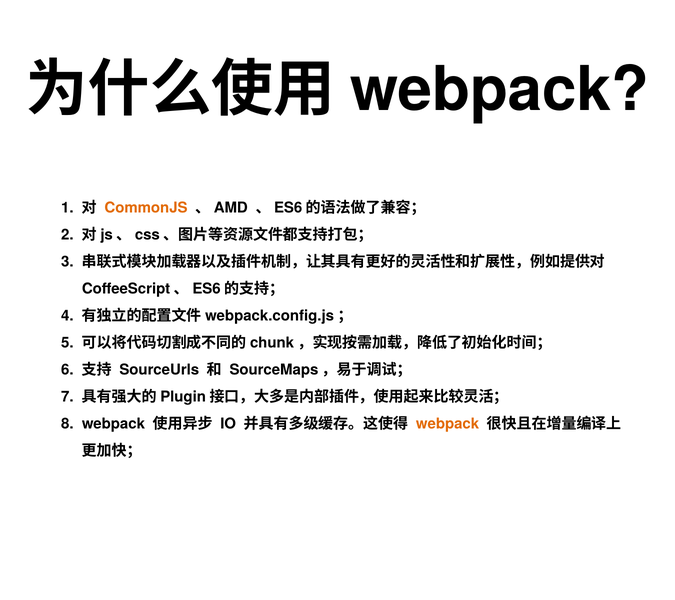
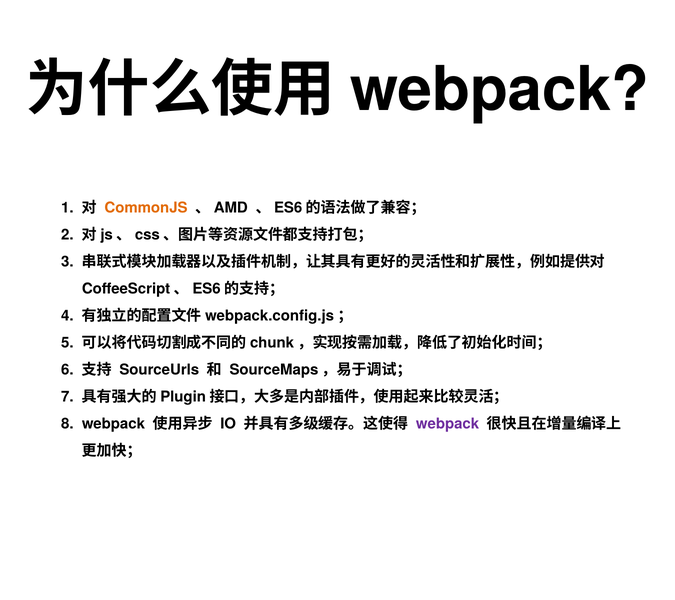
webpack colour: orange -> purple (448, 424)
